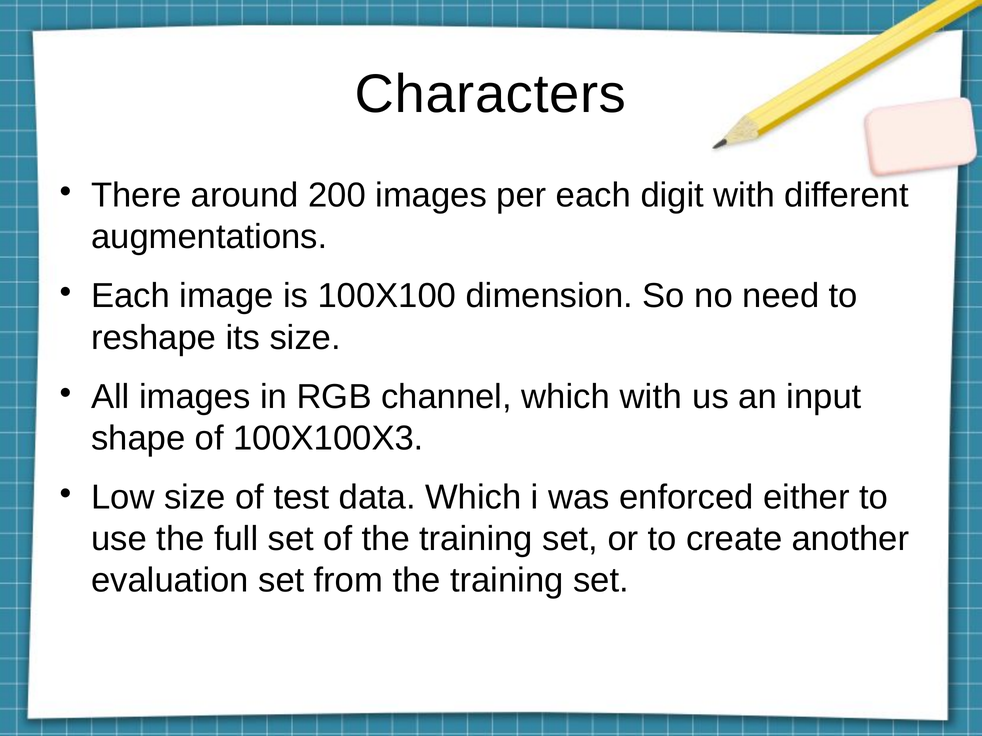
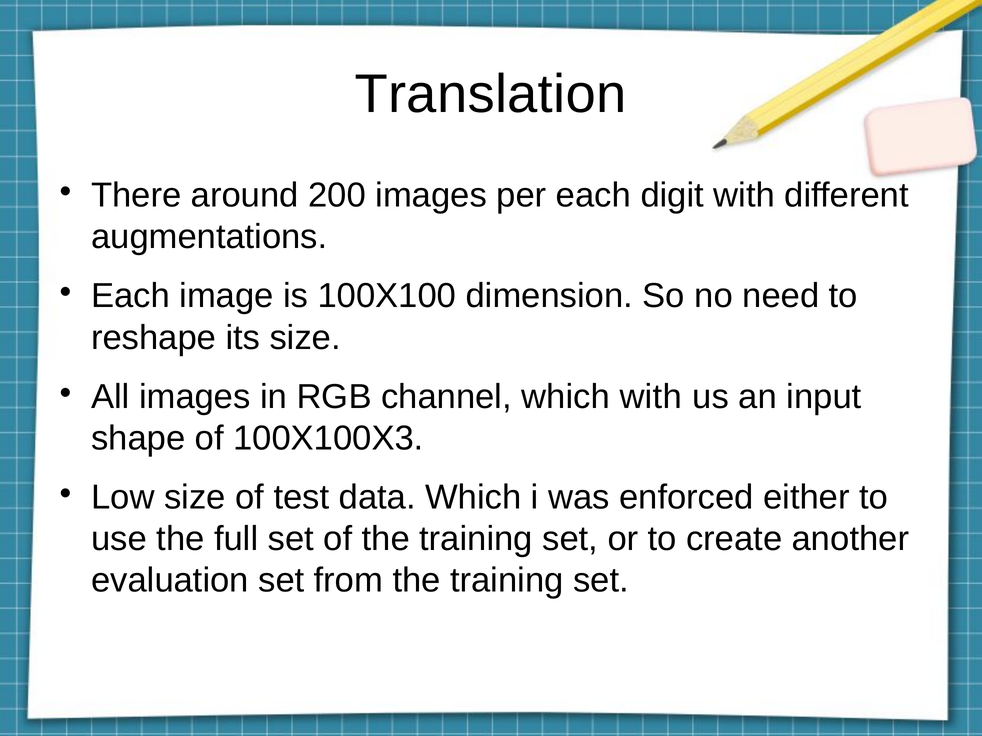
Characters: Characters -> Translation (491, 95)
